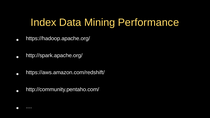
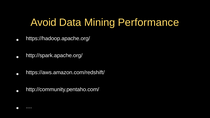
Index: Index -> Avoid (43, 22)
